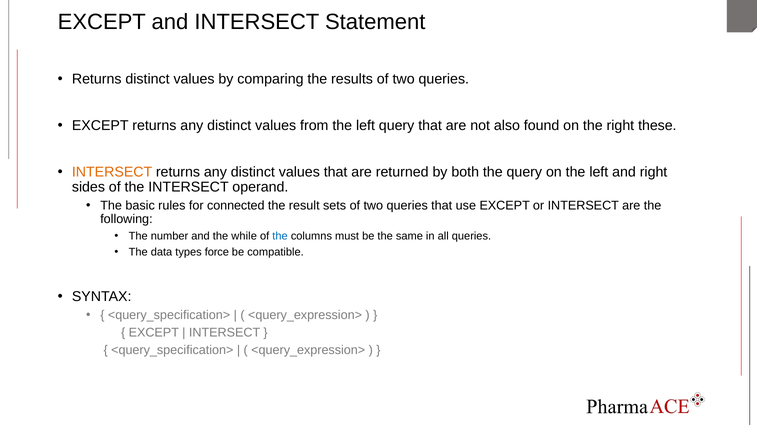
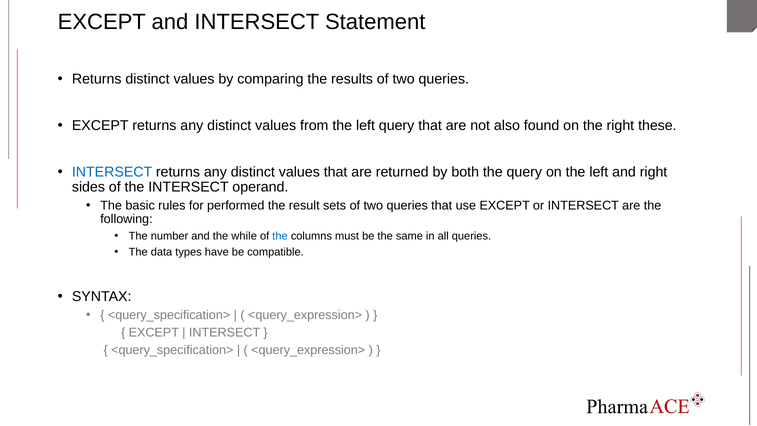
INTERSECT colour: orange -> blue (112, 172)
connected: connected -> performed (236, 206)
force: force -> have (217, 252)
